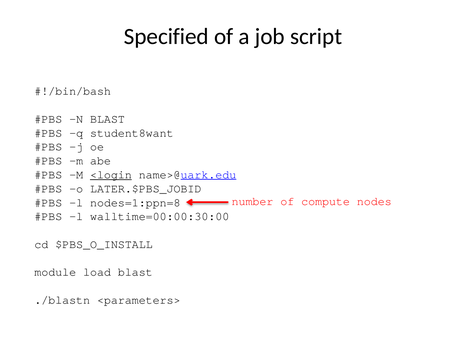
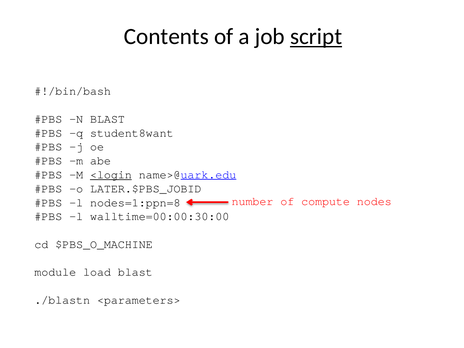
Specified: Specified -> Contents (166, 37)
script underline: none -> present (316, 37)
$PBS_O_INSTALL: $PBS_O_INSTALL -> $PBS_O_MACHINE (104, 244)
